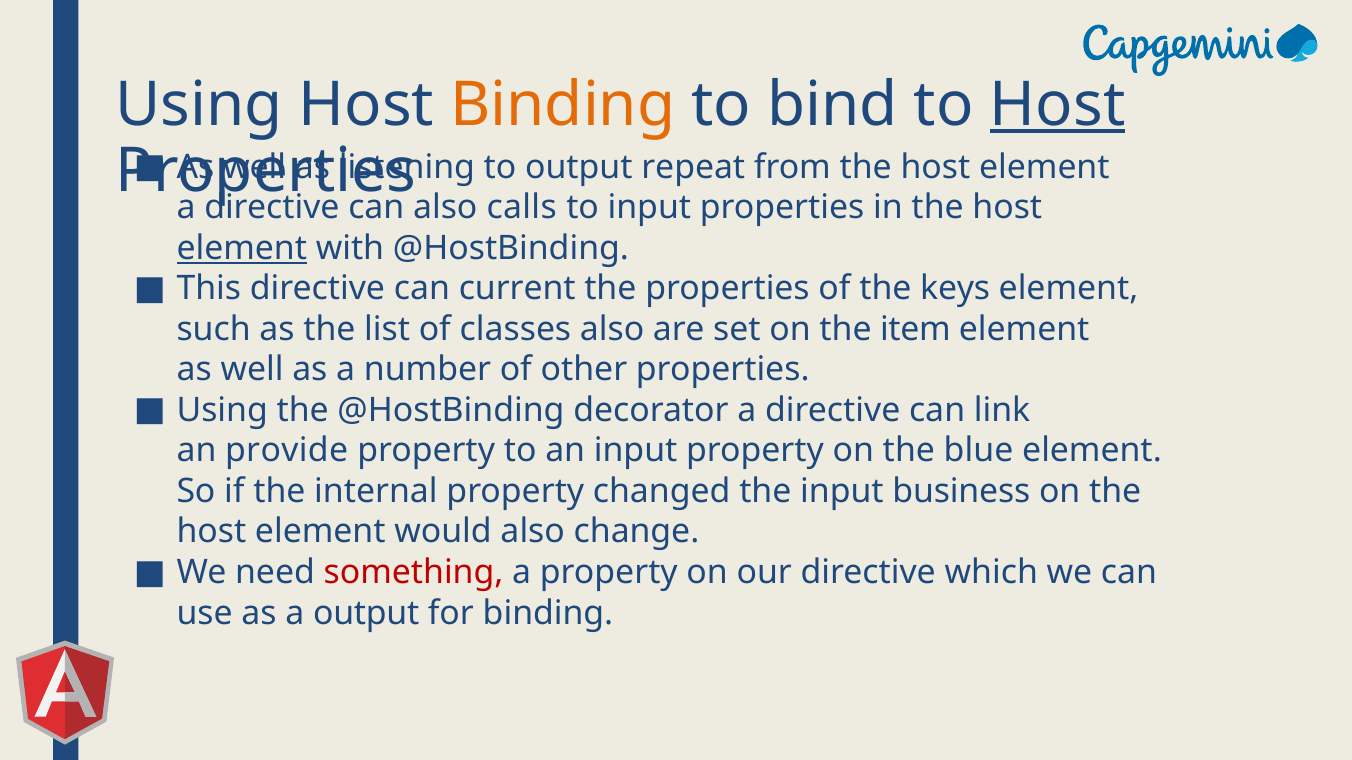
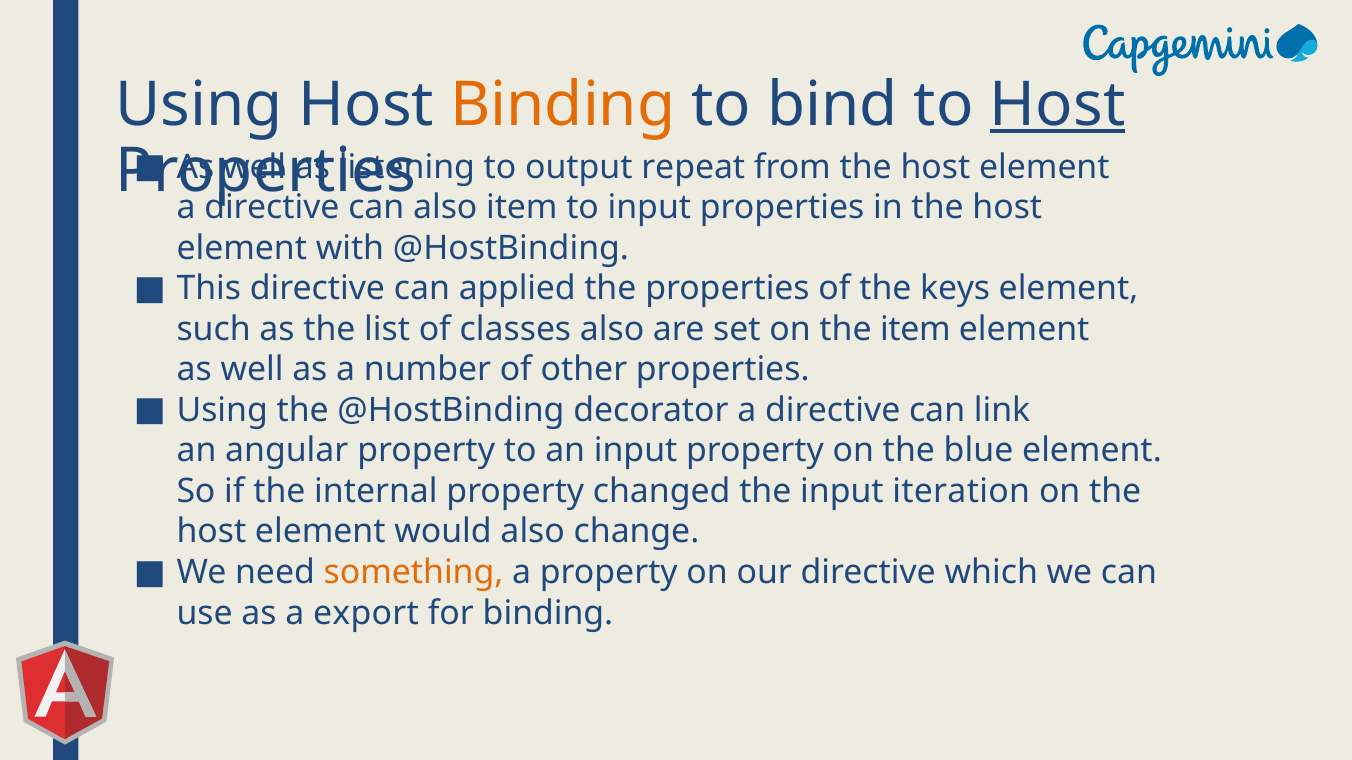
also calls: calls -> item (522, 208)
element underline: present -> none (242, 248)
current: current -> applied (517, 289)
provide: provide -> angular (287, 451)
business: business -> iteration (961, 492)
something colour: red -> orange (414, 573)
a output: output -> export (366, 613)
